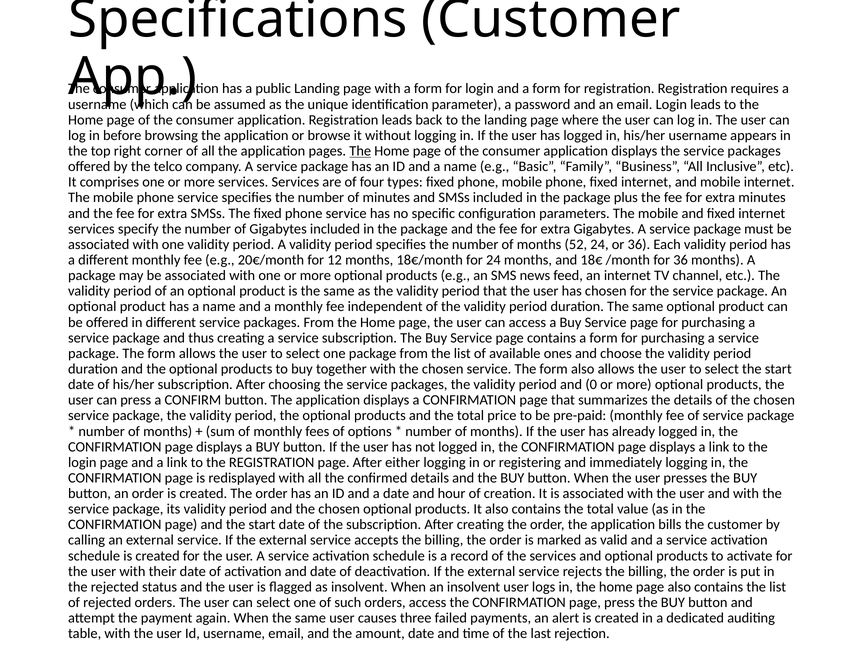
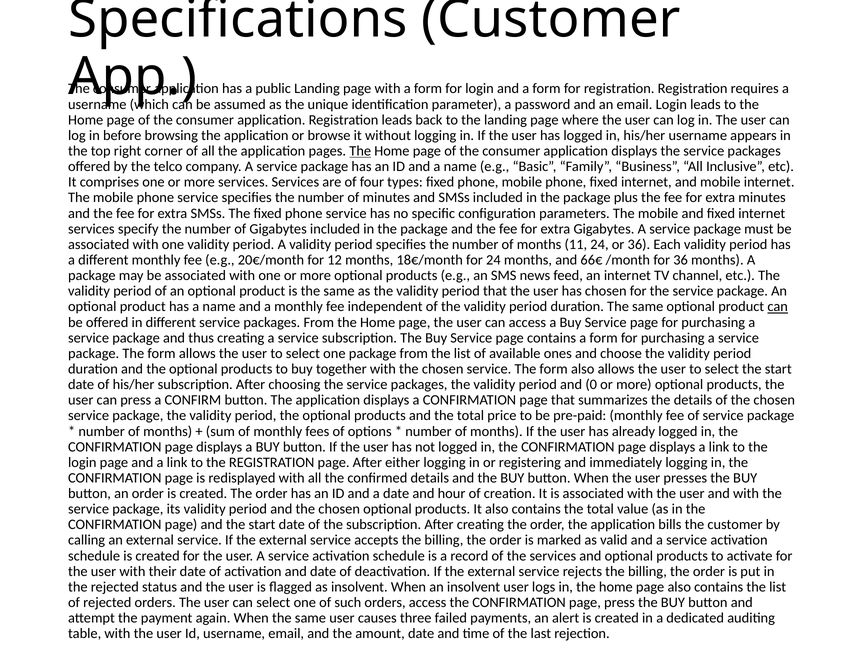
52: 52 -> 11 (576, 244)
18€: 18€ -> 66€ (591, 260)
can underline: none -> present (778, 307)
